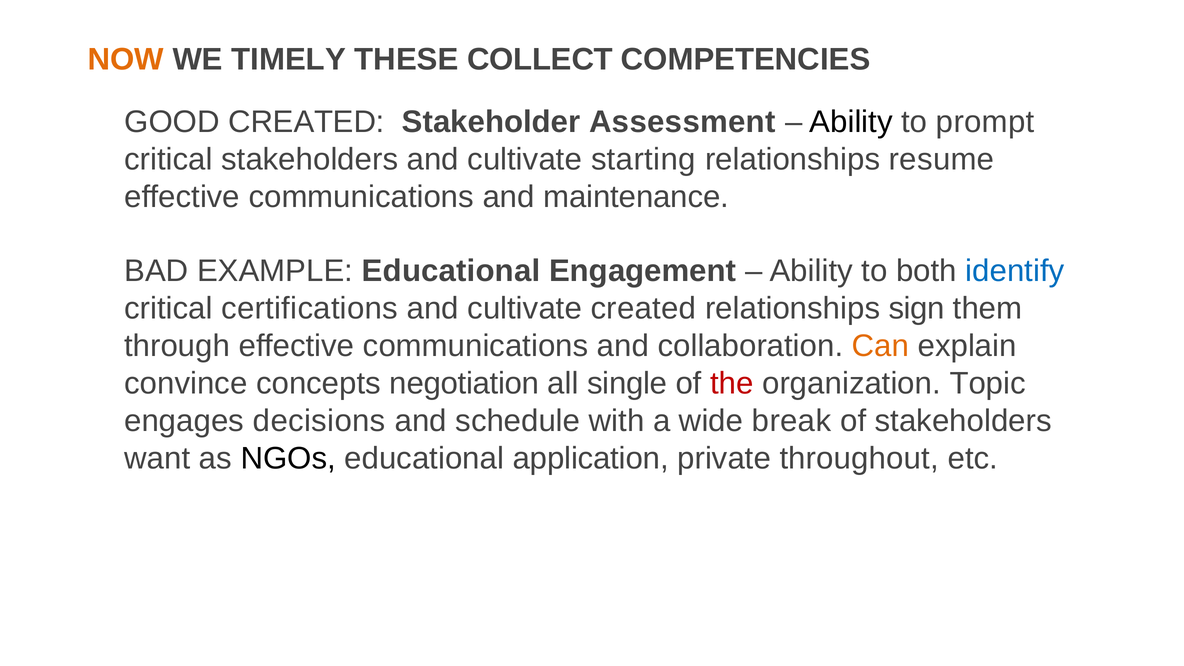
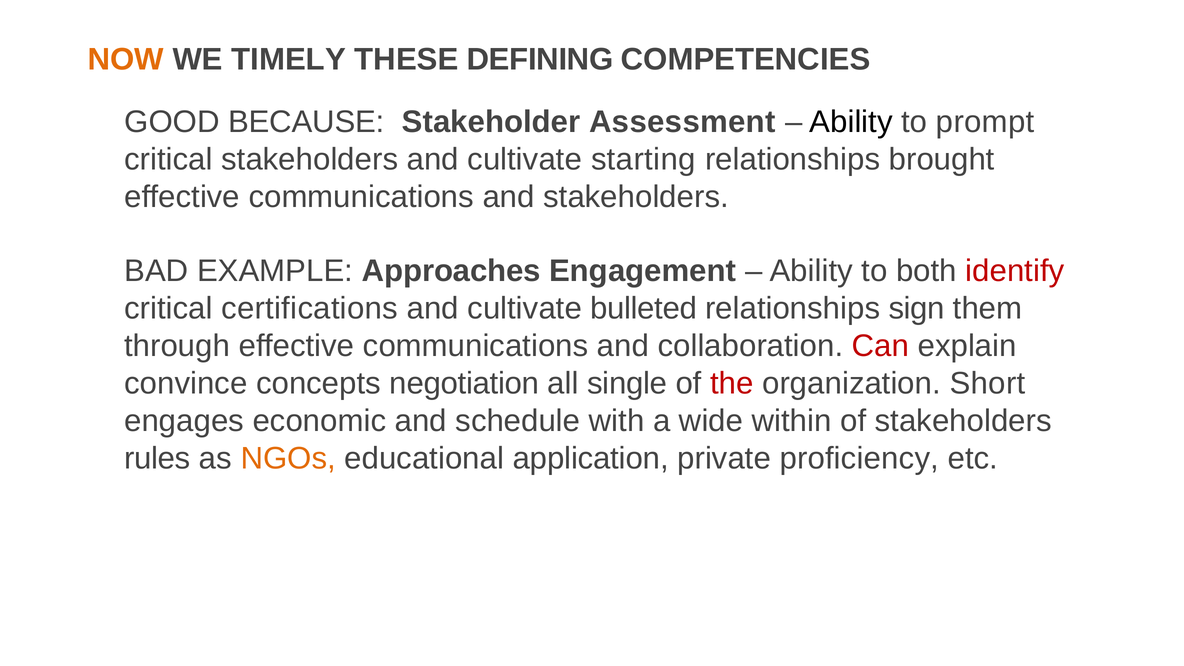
COLLECT: COLLECT -> DEFINING (540, 59)
GOOD CREATED: CREATED -> BECAUSE (306, 122)
resume: resume -> brought (942, 160)
and maintenance: maintenance -> stakeholders (636, 197)
EXAMPLE Educational: Educational -> Approaches (451, 271)
identify colour: blue -> red (1015, 271)
cultivate created: created -> bulleted (644, 308)
Can colour: orange -> red (880, 346)
Topic: Topic -> Short (988, 383)
decisions: decisions -> economic (319, 421)
break: break -> within (792, 421)
want: want -> rules (157, 458)
NGOs colour: black -> orange (288, 458)
throughout: throughout -> proficiency (859, 458)
